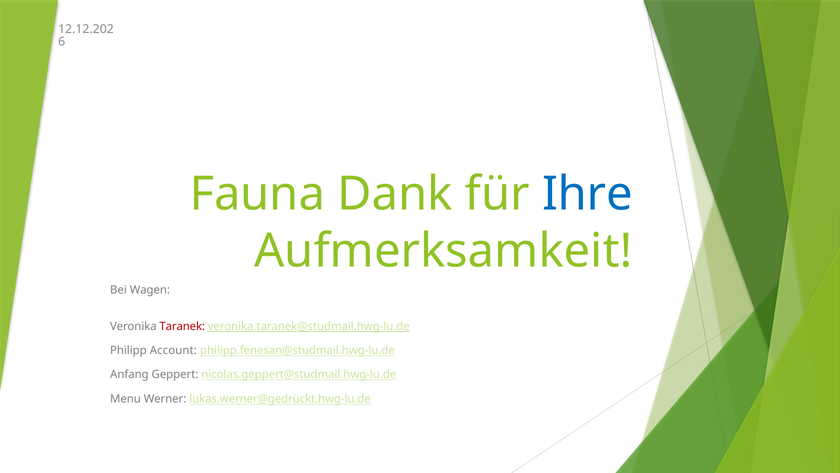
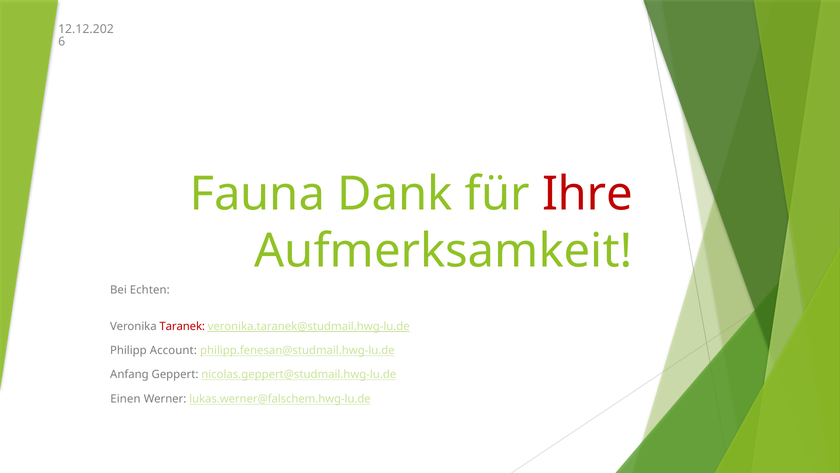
Ihre colour: blue -> red (587, 194)
Wagen: Wagen -> Echten (150, 290)
Menu: Menu -> Einen (125, 398)
lukas.werner@gedrückt.hwg-lu.de: lukas.werner@gedrückt.hwg-lu.de -> lukas.werner@falschem.hwg-lu.de (280, 398)
